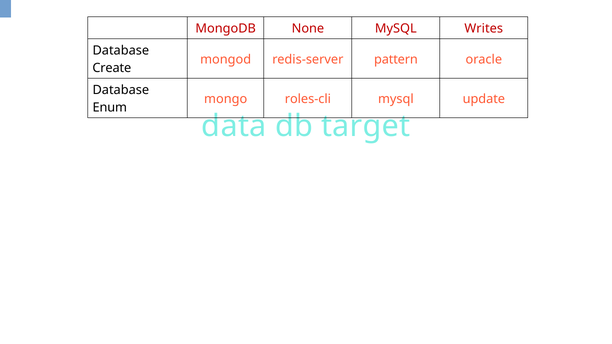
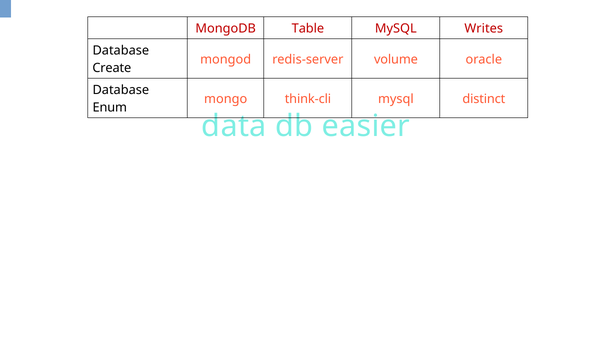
None: None -> Table (308, 29)
pattern: pattern -> volume (396, 59)
roles-cli: roles-cli -> think-cli (308, 99)
update: update -> distinct (484, 99)
target: target -> easier (366, 126)
